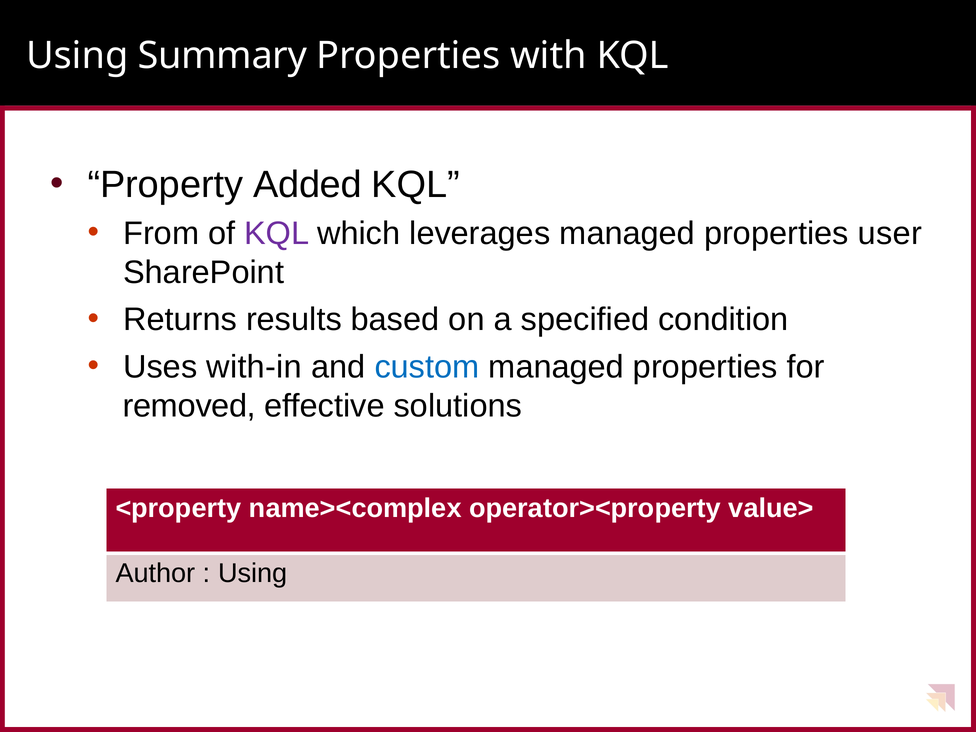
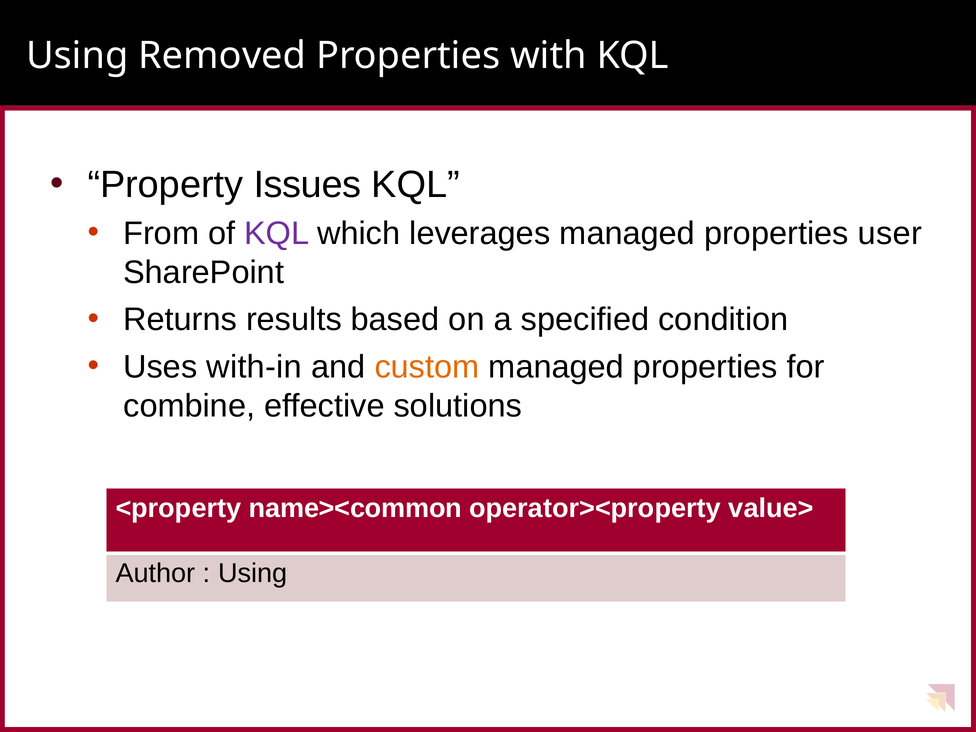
Summary: Summary -> Removed (222, 55)
Added: Added -> Issues (308, 185)
custom colour: blue -> orange (427, 367)
removed: removed -> combine (189, 406)
name><complex: name><complex -> name><common (355, 508)
